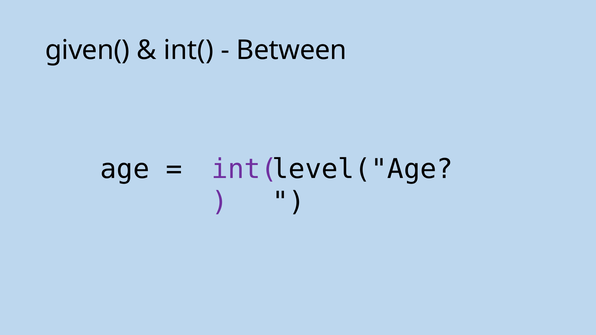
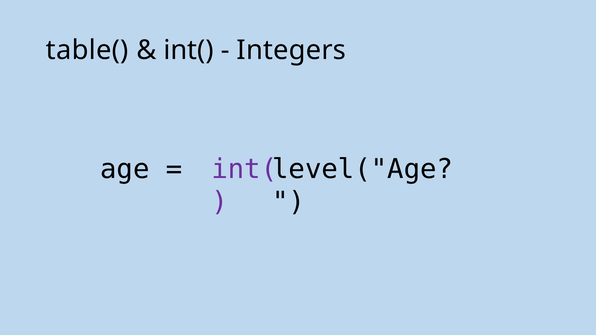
given(: given( -> table( (87, 50)
Between: Between -> Integers (291, 50)
